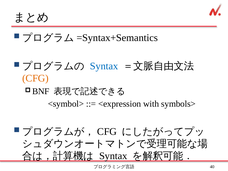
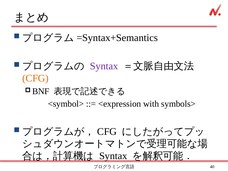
Syntax colour: blue -> purple (104, 66)
